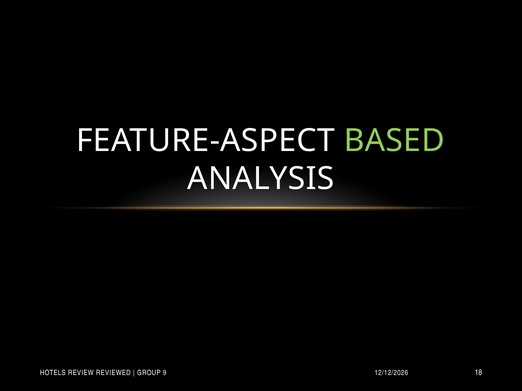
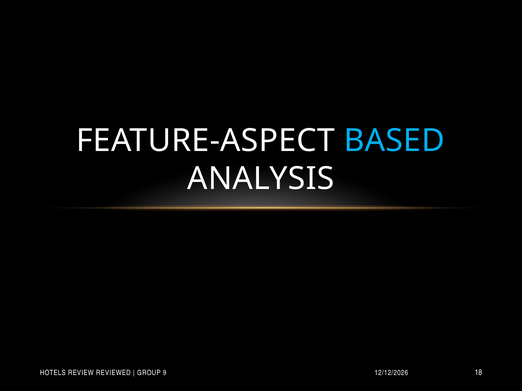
BASED colour: light green -> light blue (394, 141)
